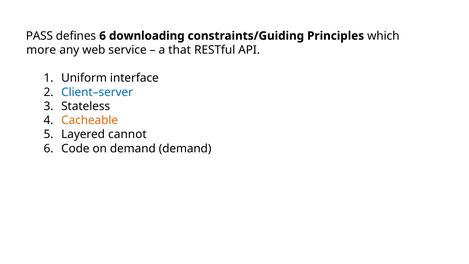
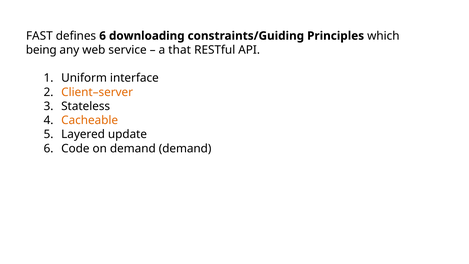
PASS: PASS -> FAST (39, 36)
more: more -> being (41, 50)
Client–server colour: blue -> orange (97, 92)
cannot: cannot -> update (127, 134)
